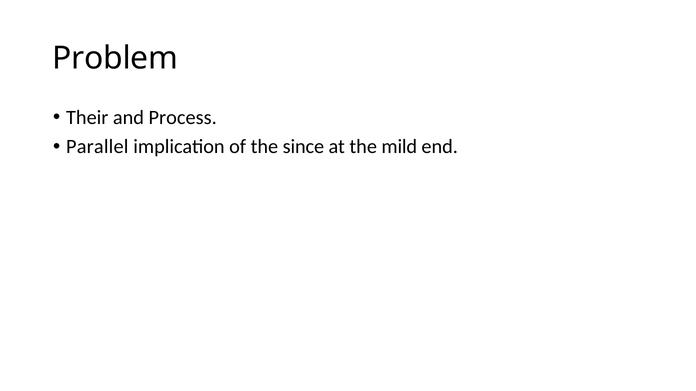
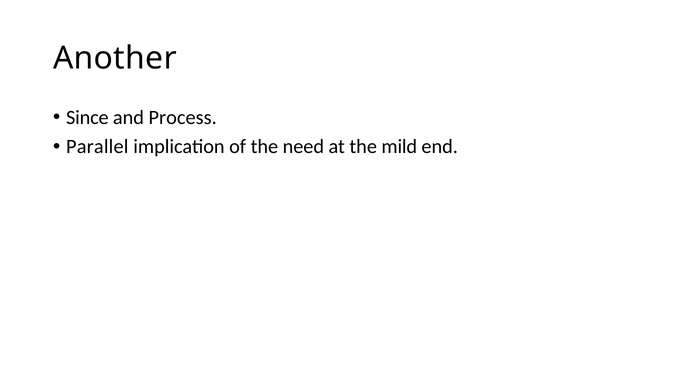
Problem: Problem -> Another (115, 58)
Their: Their -> Since (87, 118)
since: since -> need (303, 147)
